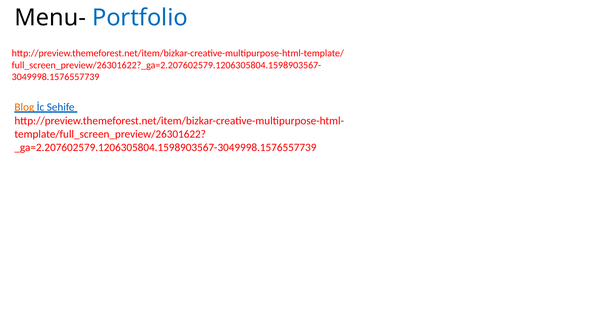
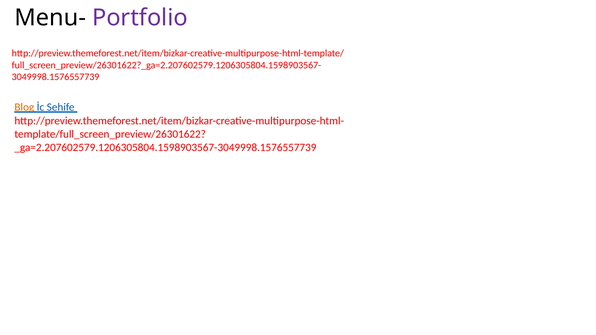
Portfolio colour: blue -> purple (140, 18)
